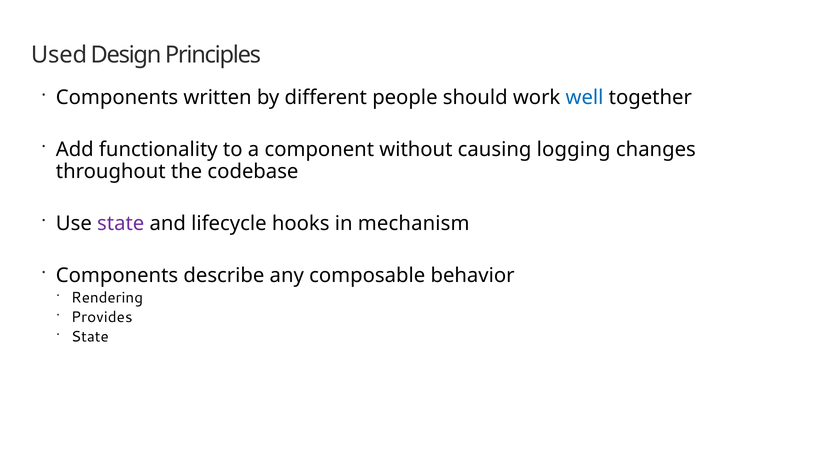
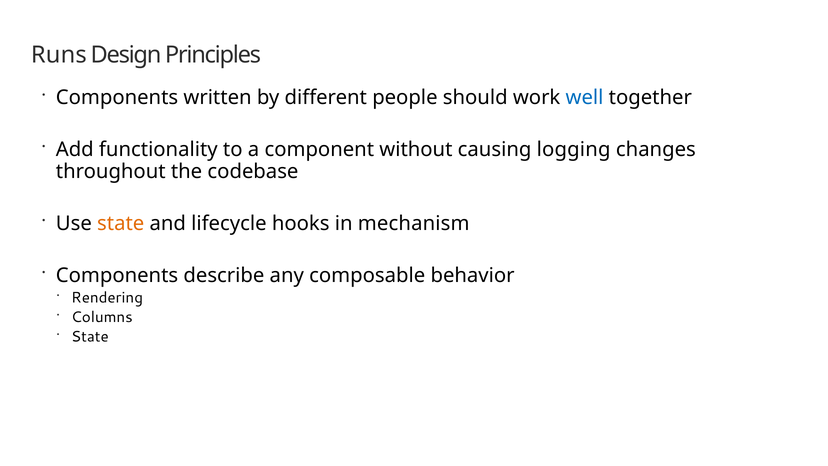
Used: Used -> Runs (59, 55)
state colour: purple -> orange (121, 223)
Provides: Provides -> Columns (102, 317)
